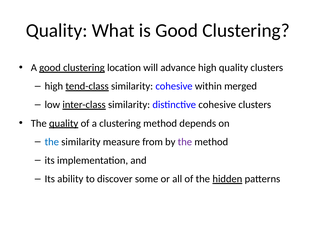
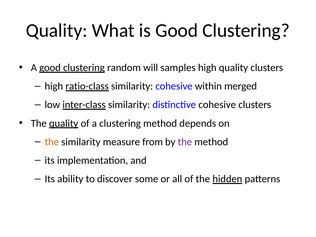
location: location -> random (124, 68)
advance: advance -> samples (178, 68)
tend-class: tend-class -> ratio-class (87, 86)
the colour: blue -> orange (52, 142)
